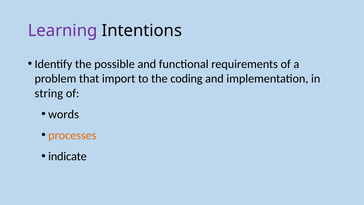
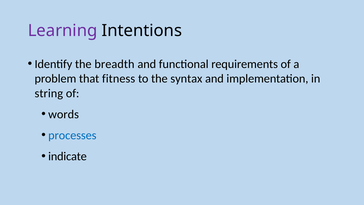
possible: possible -> breadth (114, 64)
import: import -> fitness (119, 79)
coding: coding -> syntax (186, 79)
processes colour: orange -> blue (72, 135)
